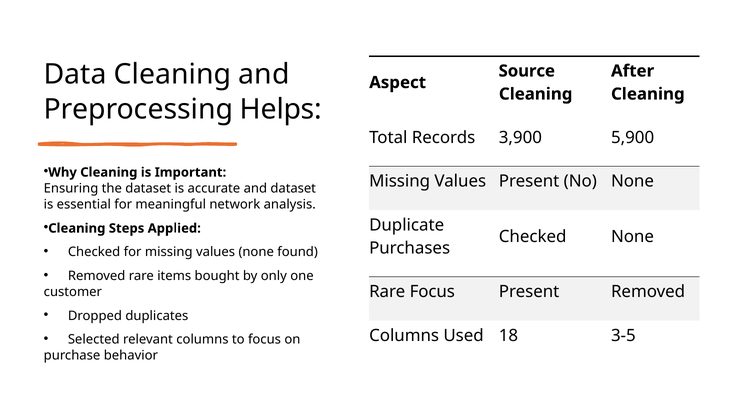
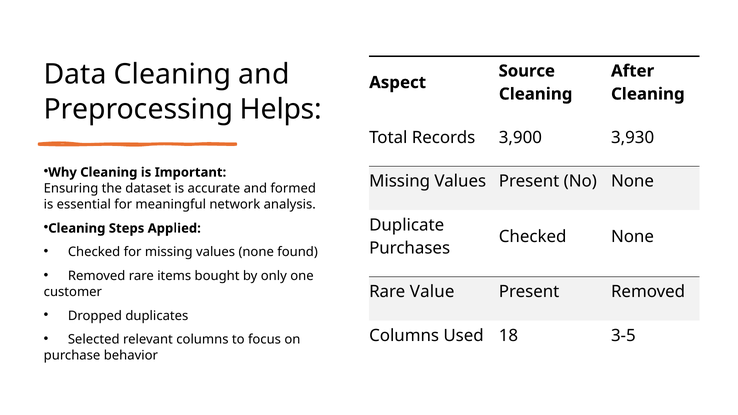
5,900: 5,900 -> 3,930 (633, 138)
and dataset: dataset -> formed (293, 188)
Rare Focus: Focus -> Value (432, 292)
